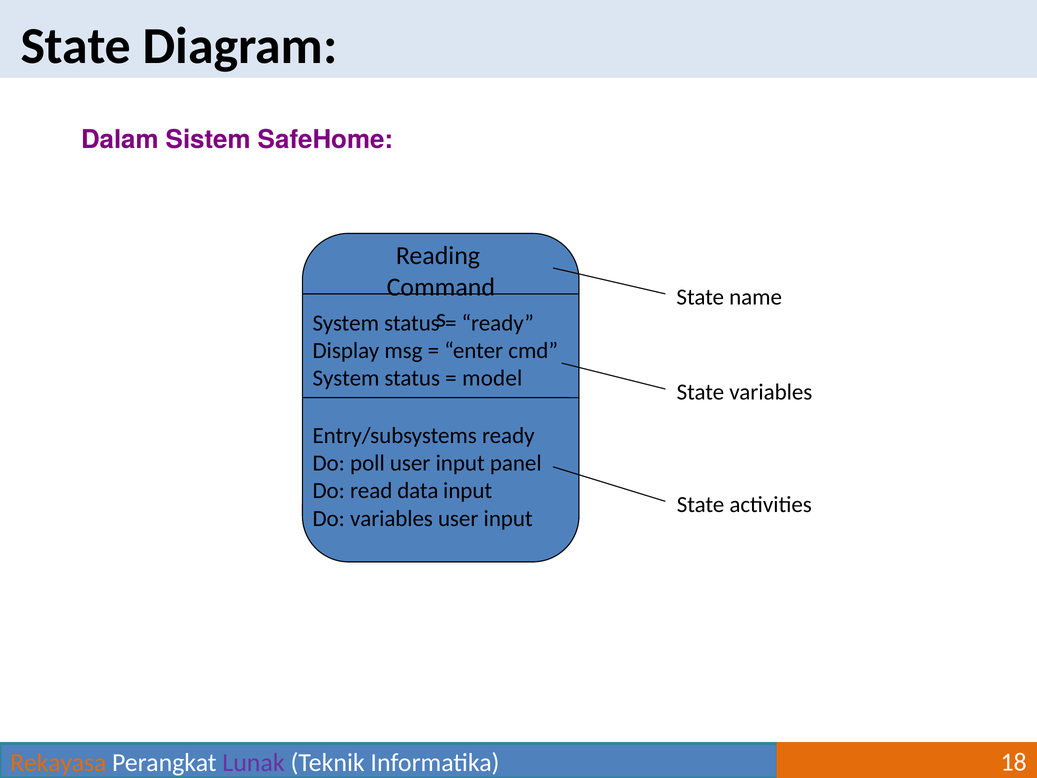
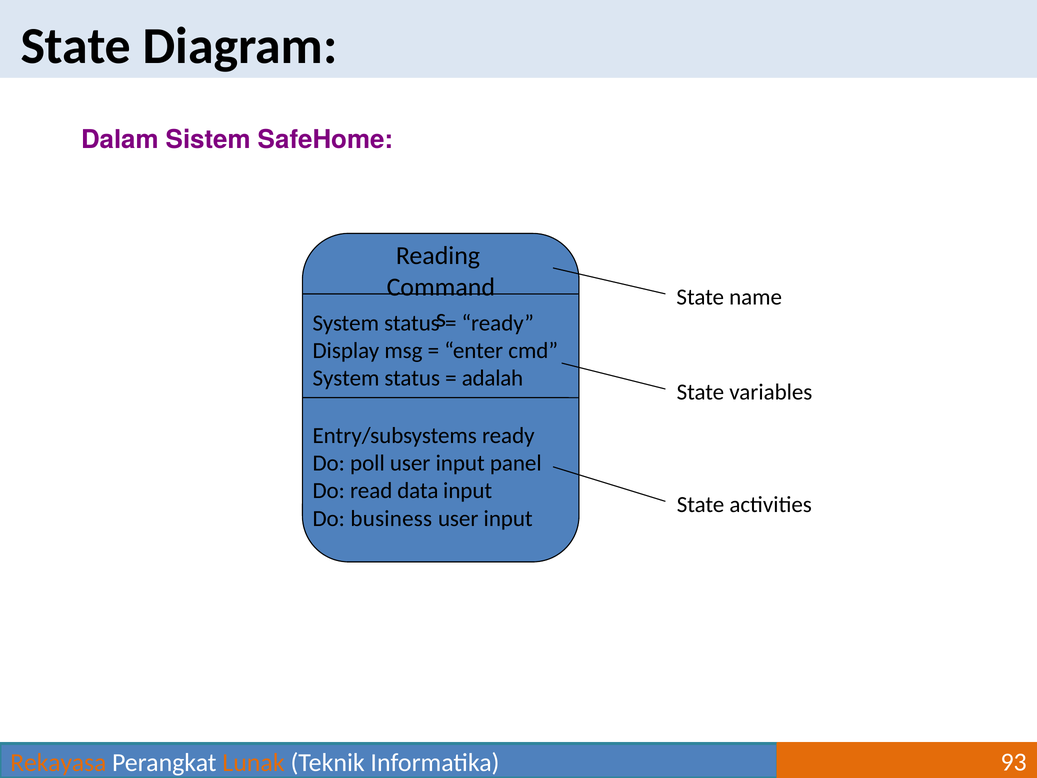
model: model -> adalah (492, 378)
Do variables: variables -> business (391, 518)
Lunak colour: purple -> orange (254, 762)
18: 18 -> 93 (1014, 762)
